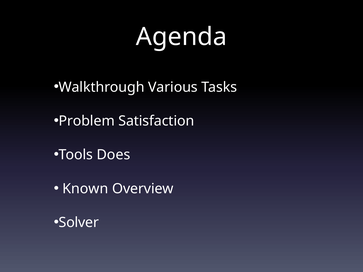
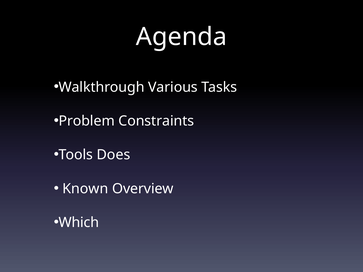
Satisfaction: Satisfaction -> Constraints (156, 121)
Solver: Solver -> Which (79, 223)
